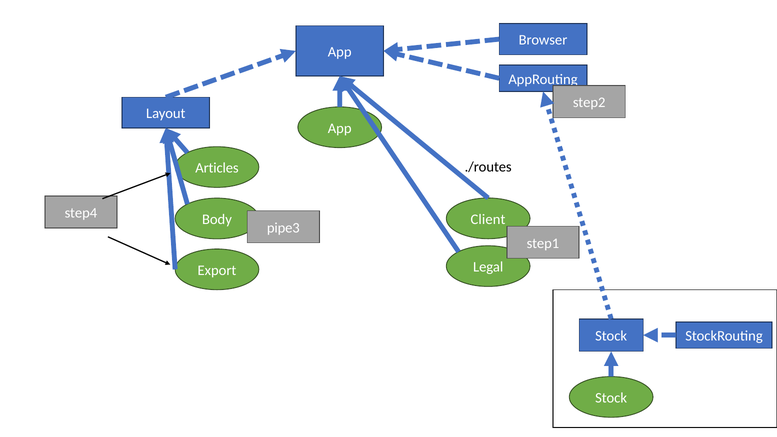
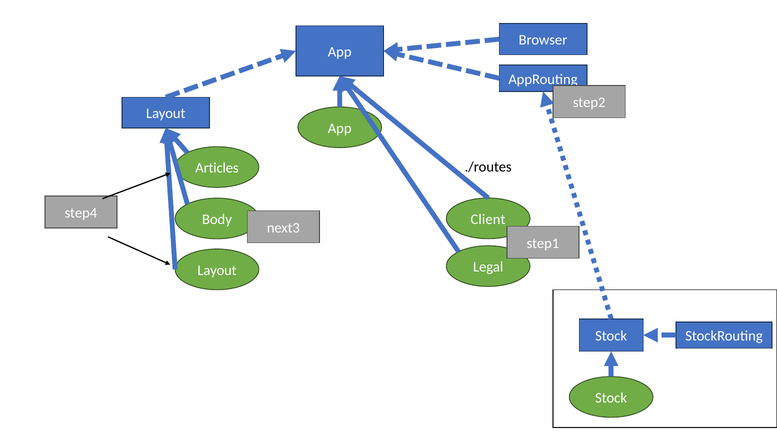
pipe3: pipe3 -> next3 (283, 228)
Export: Export -> Layout (217, 270)
